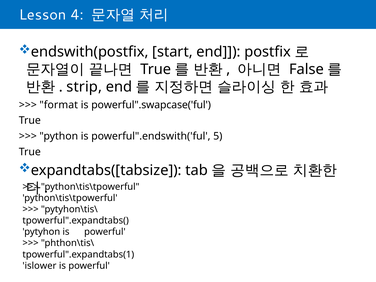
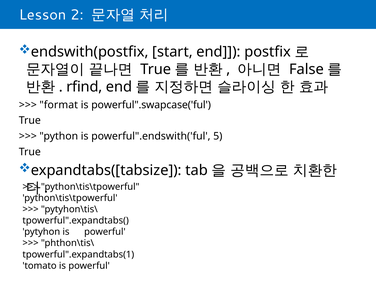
4: 4 -> 2 (77, 15)
strip: strip -> rfind (84, 87)
islower: islower -> tomato (40, 266)
